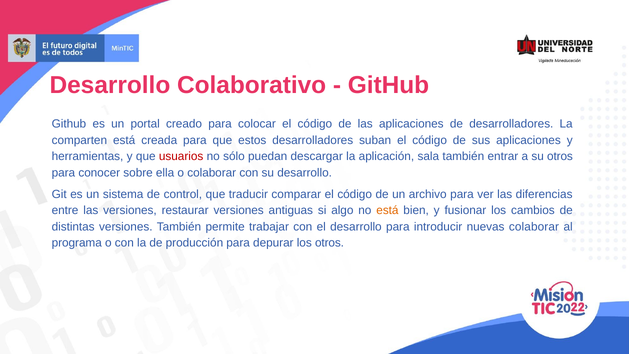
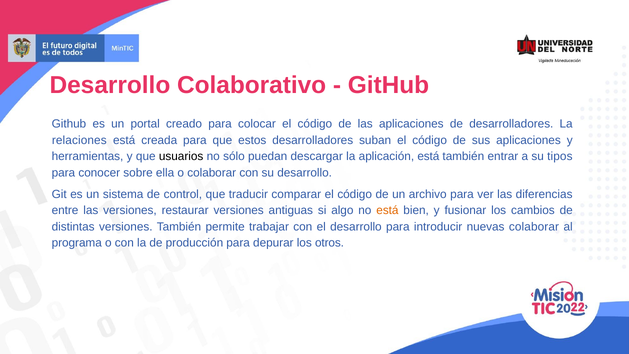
comparten: comparten -> relaciones (79, 140)
usuarios colour: red -> black (181, 156)
aplicación sala: sala -> está (428, 156)
su otros: otros -> tipos (560, 156)
